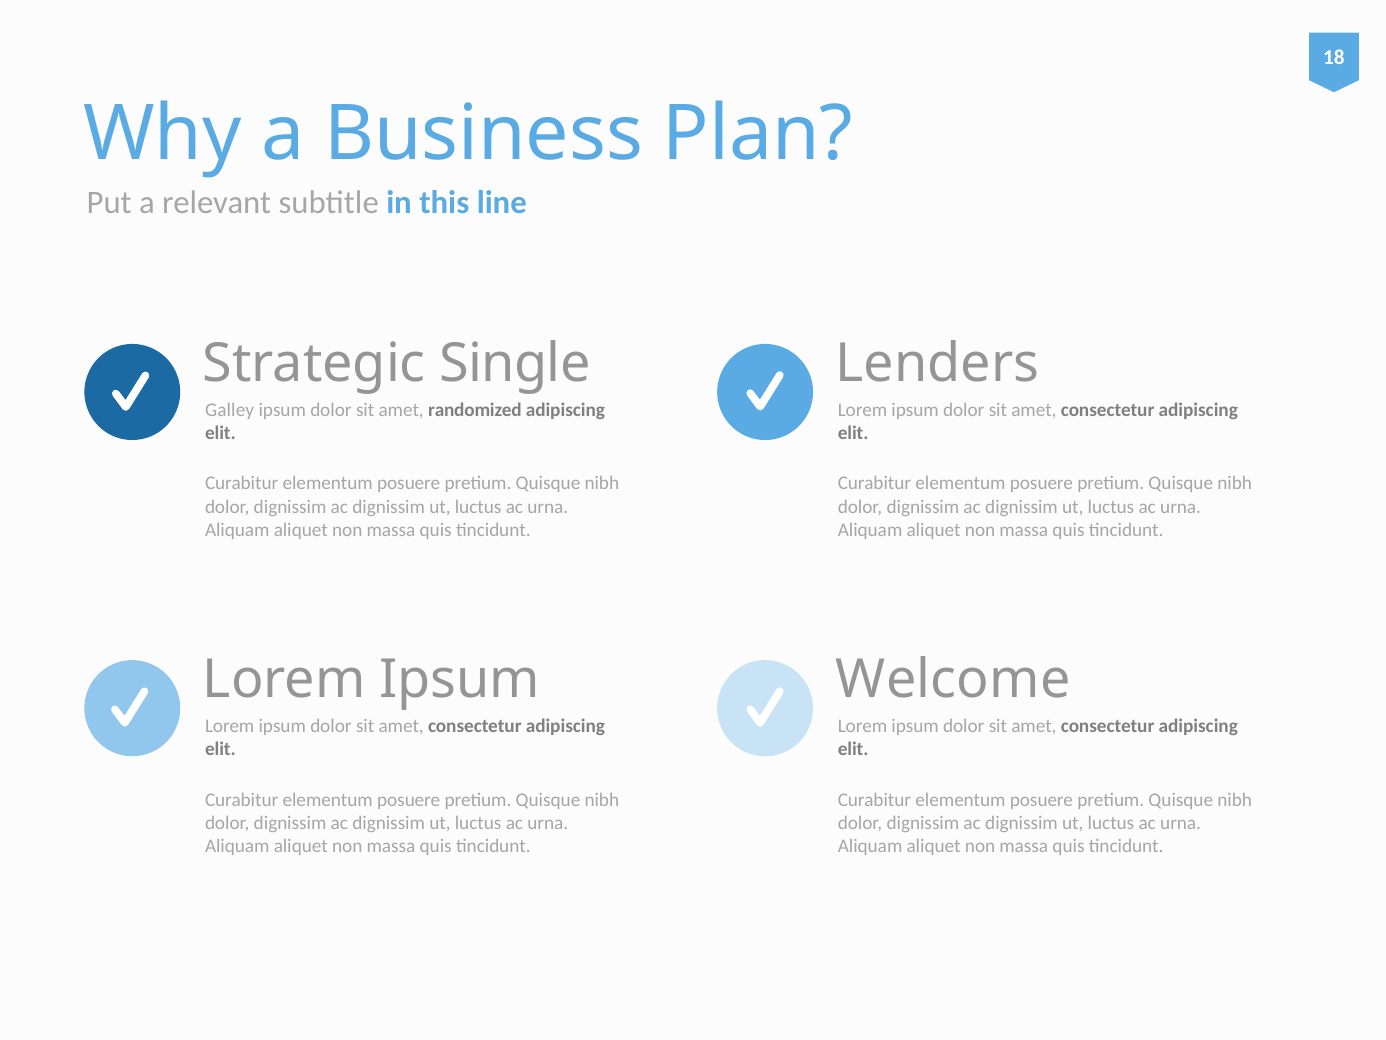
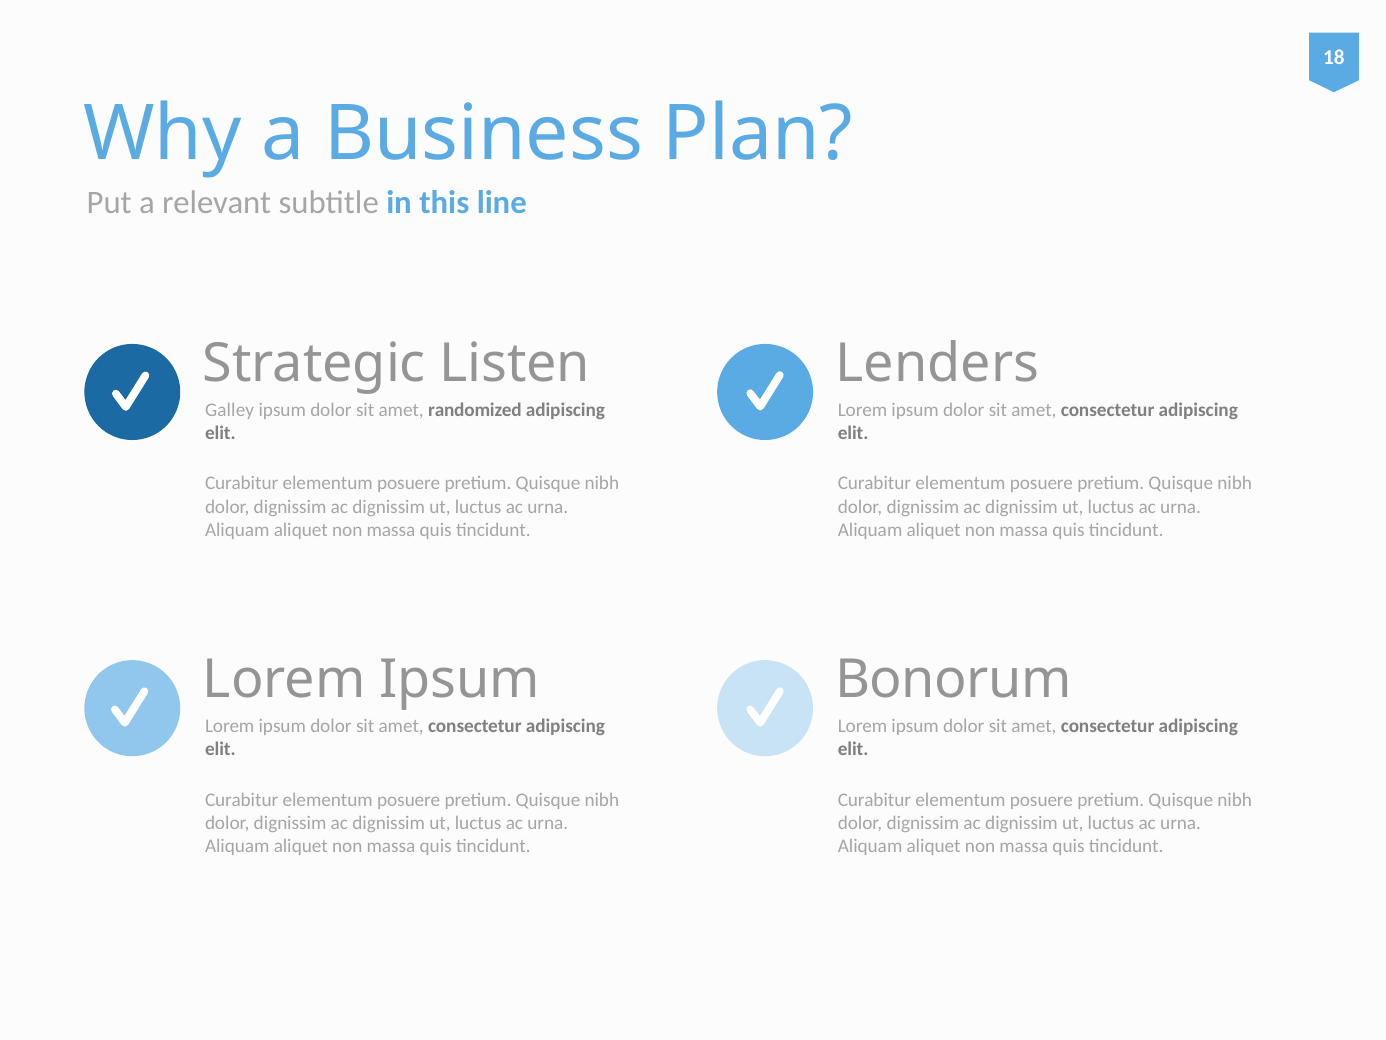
Single: Single -> Listen (515, 364)
Welcome: Welcome -> Bonorum (953, 680)
